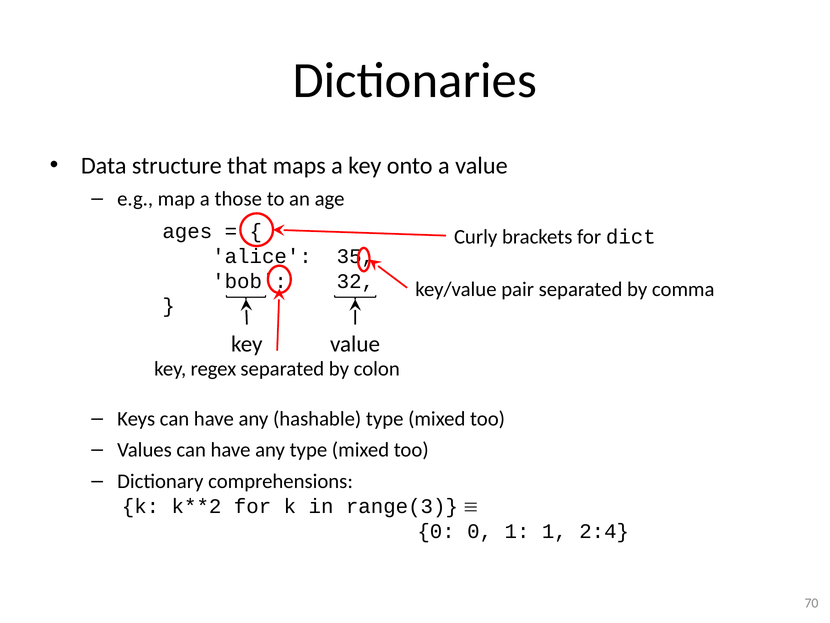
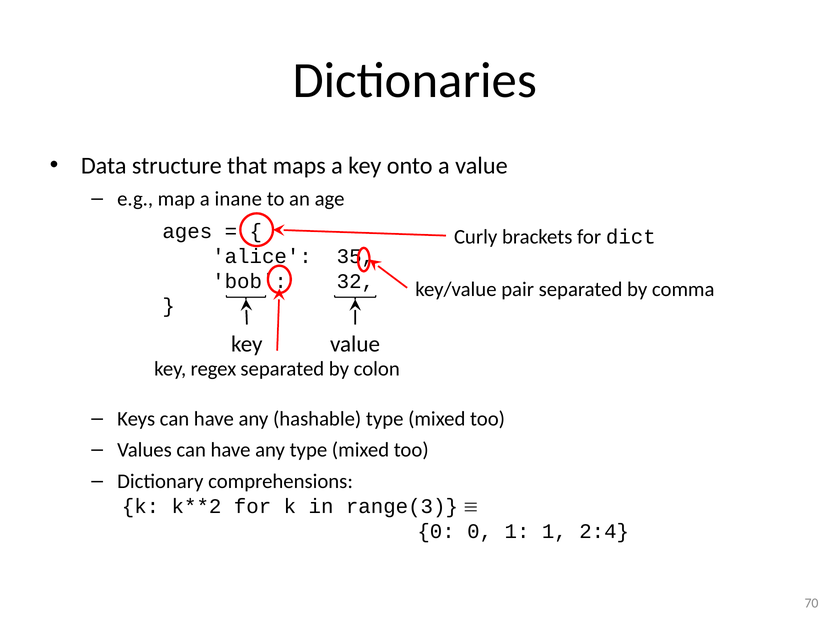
those: those -> inane (238, 199)
